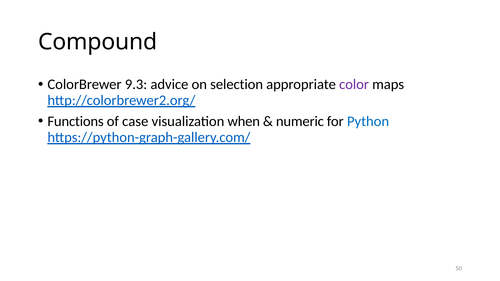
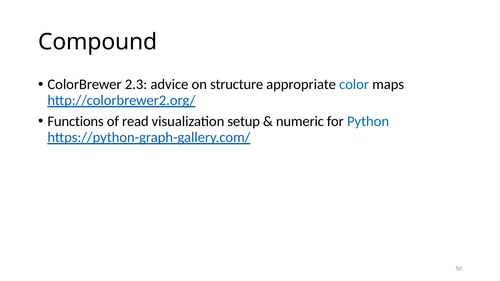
9.3: 9.3 -> 2.3 (136, 85)
selection: selection -> structure (237, 85)
color colour: purple -> blue (354, 85)
case: case -> read (135, 122)
when: when -> setup (244, 122)
